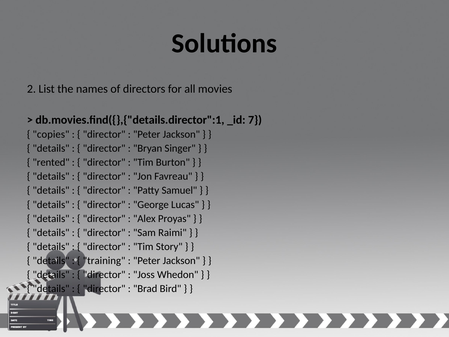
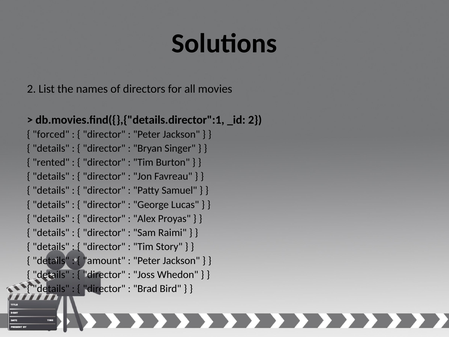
_id 7: 7 -> 2 (255, 120)
copies: copies -> forced (51, 134)
training: training -> amount (104, 260)
